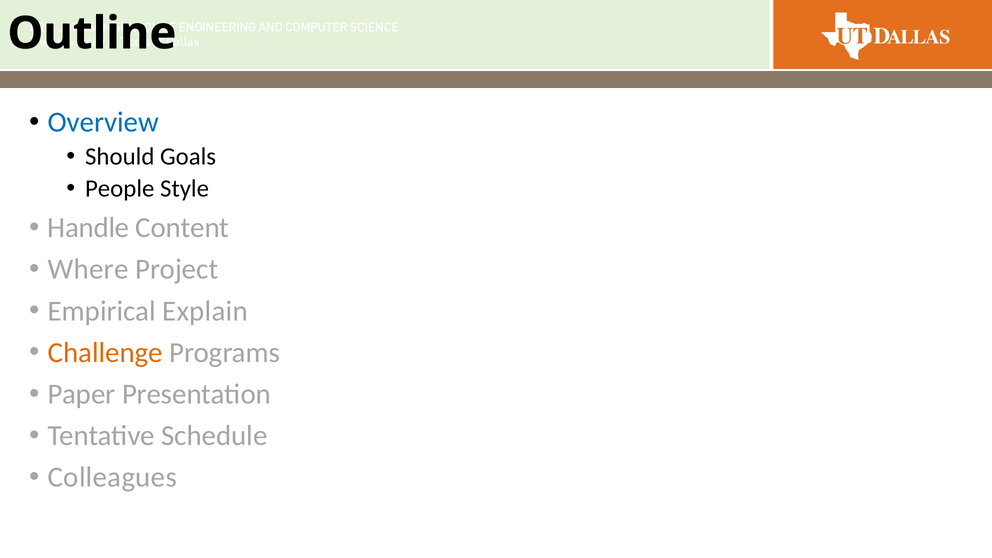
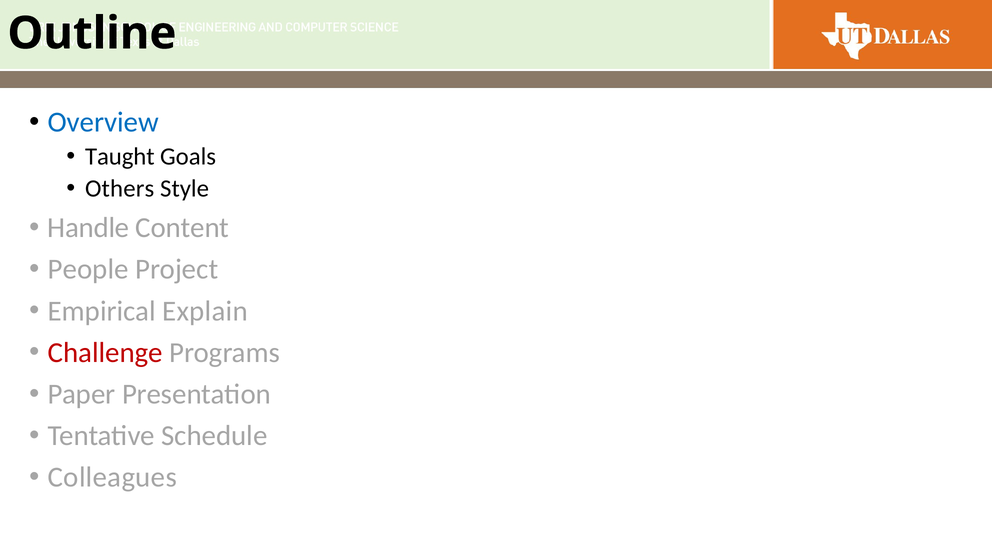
Should: Should -> Taught (120, 157)
People: People -> Others (120, 188)
Where: Where -> People (88, 269)
Challenge colour: orange -> red (105, 353)
